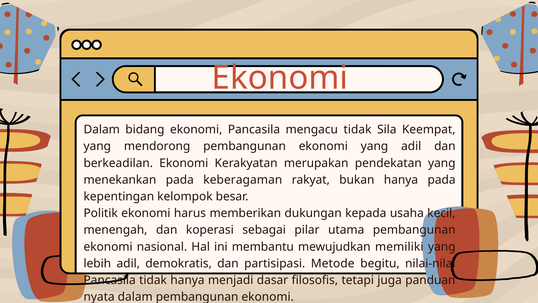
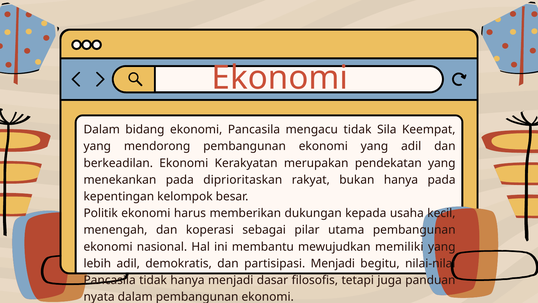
keberagaman: keberagaman -> diprioritaskan (243, 180)
partisipasi Metode: Metode -> Menjadi (333, 263)
